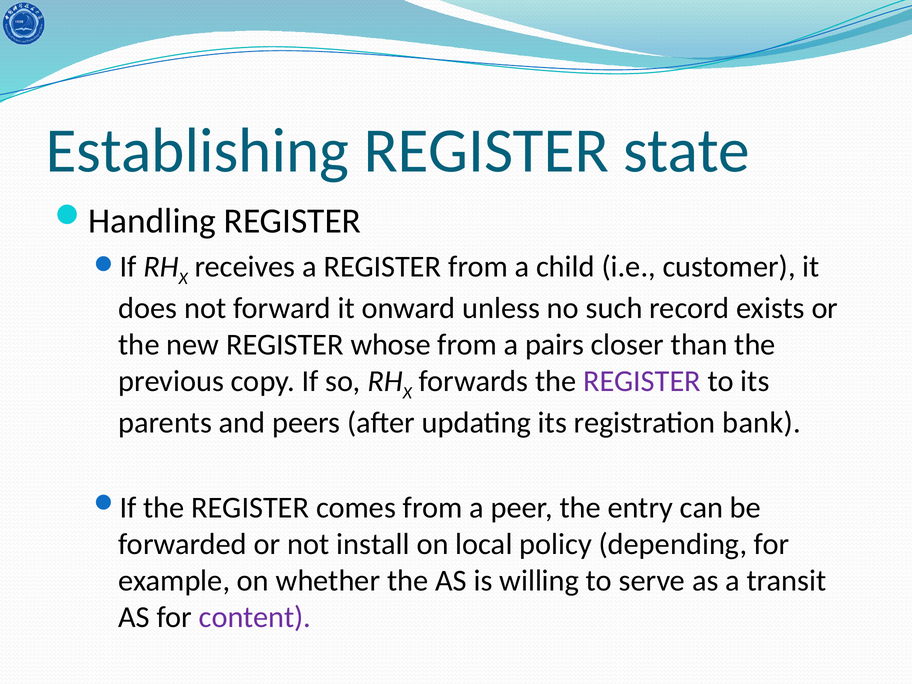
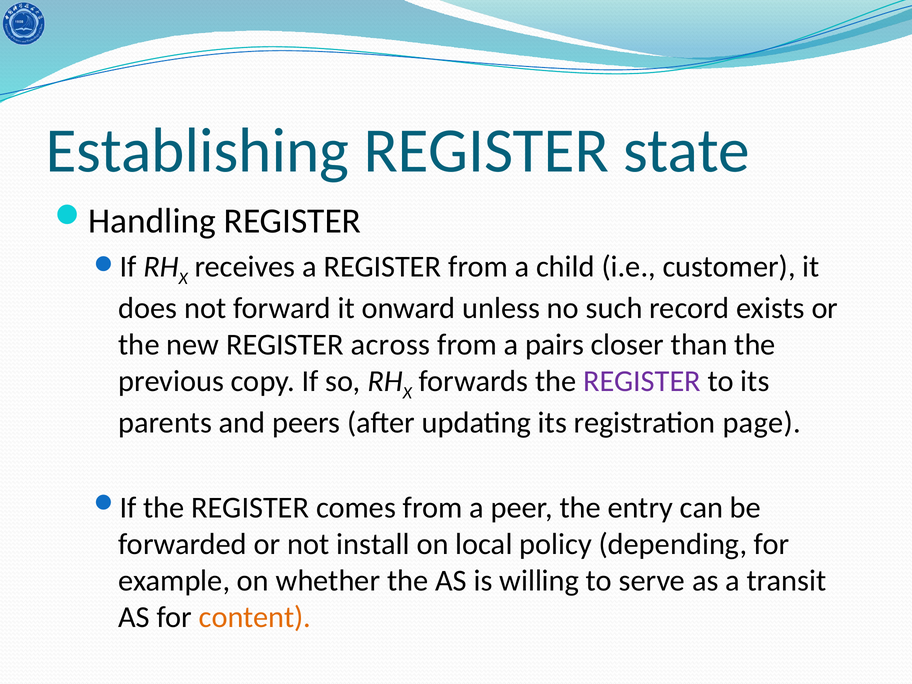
whose: whose -> across (390, 345)
bank: bank -> page (762, 423)
content colour: purple -> orange (255, 617)
